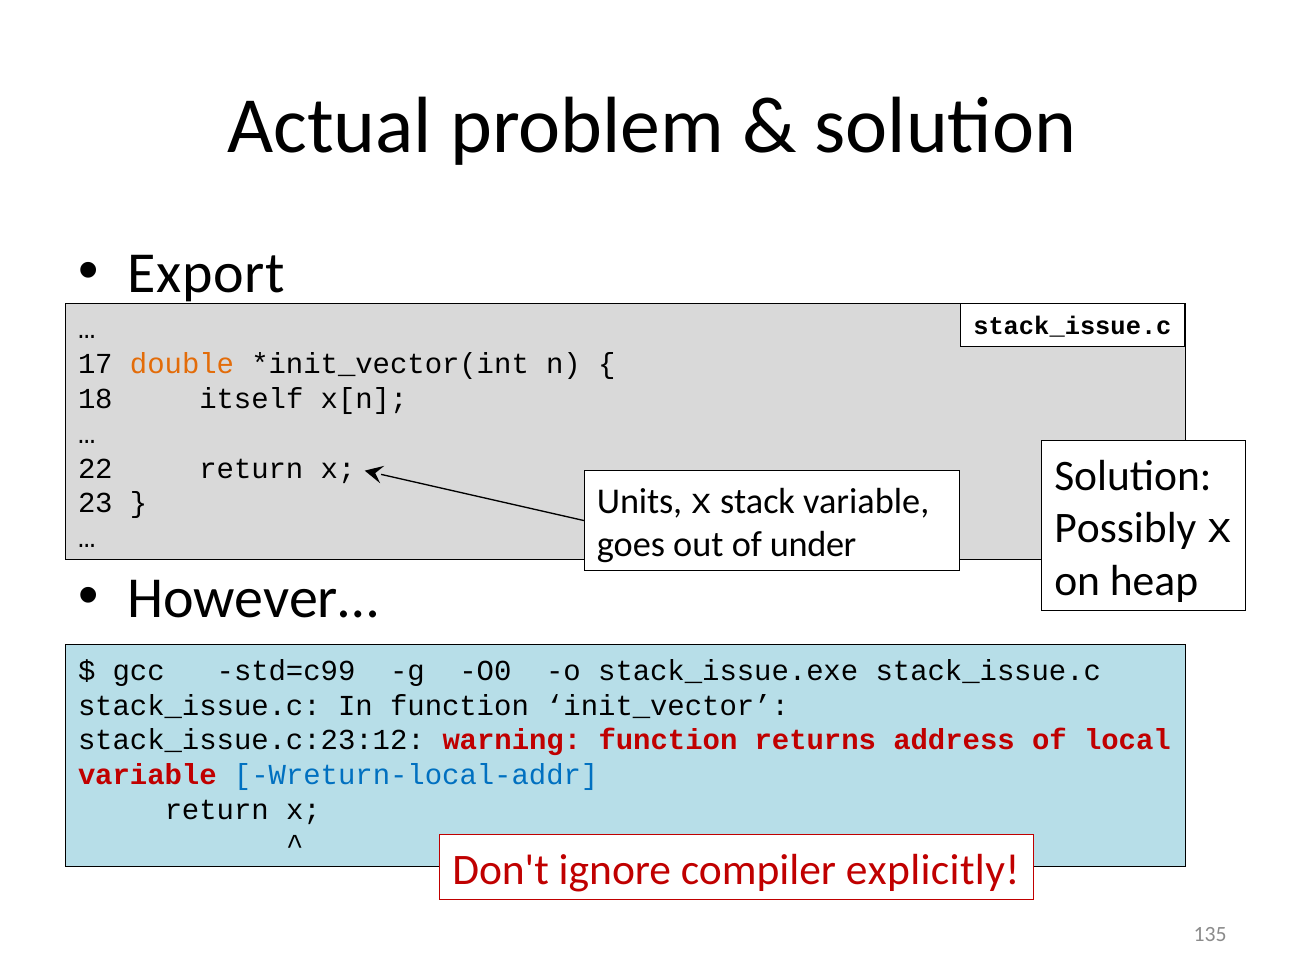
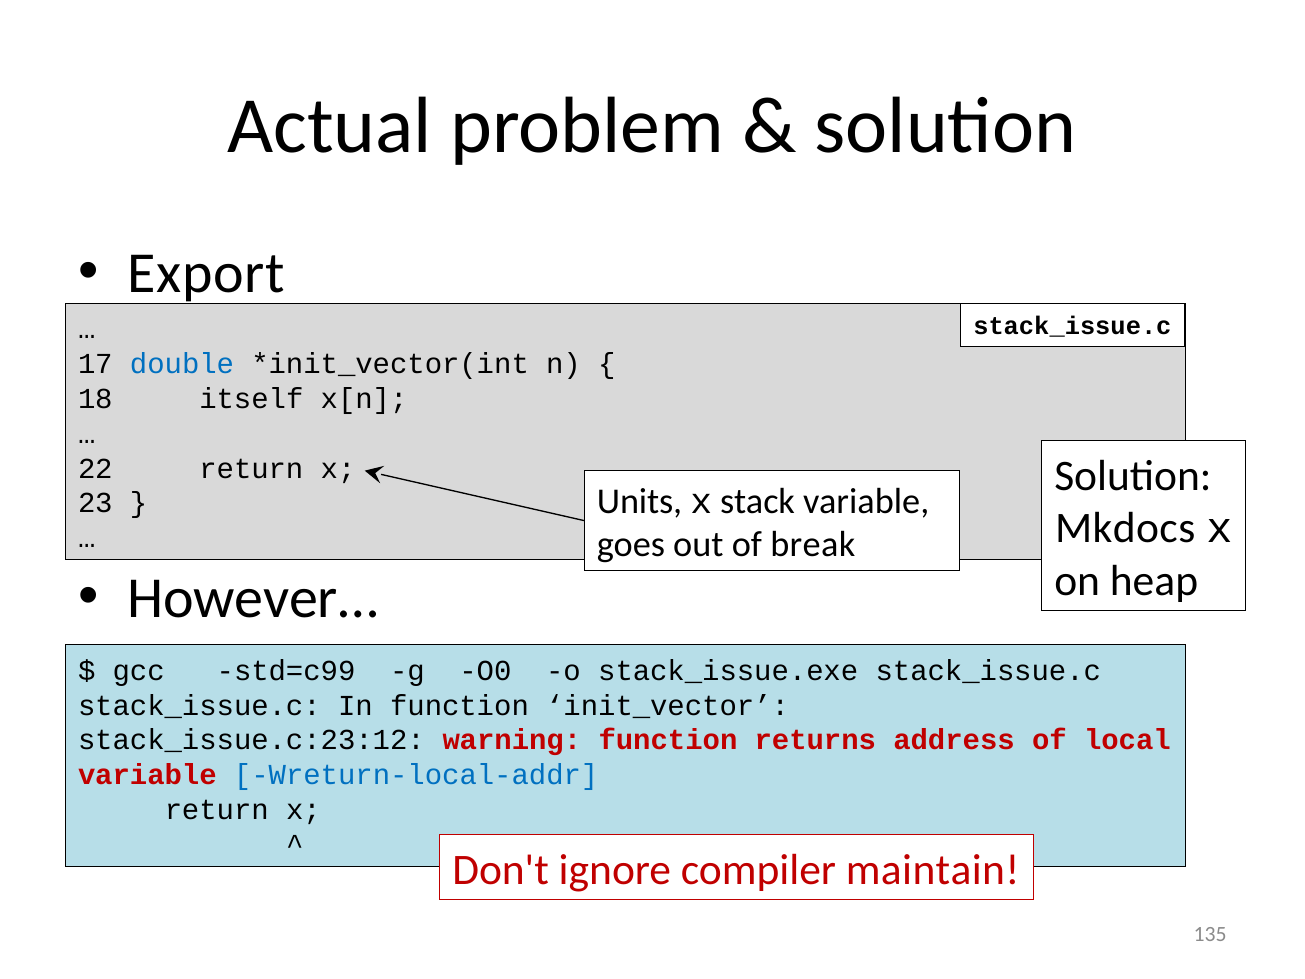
double colour: orange -> blue (182, 364)
Possibly: Possibly -> Mkdocs (1125, 528)
under: under -> break (813, 545)
explicitly: explicitly -> maintain (933, 870)
